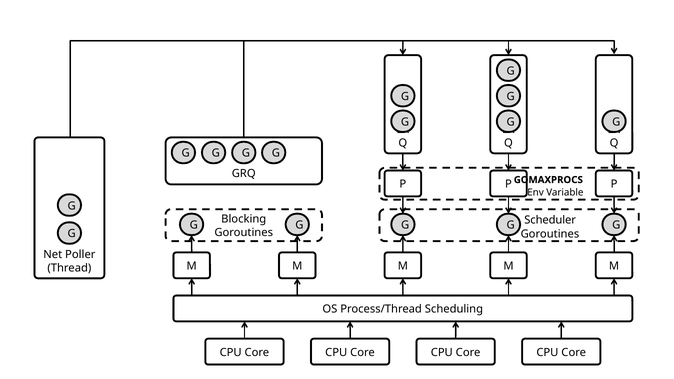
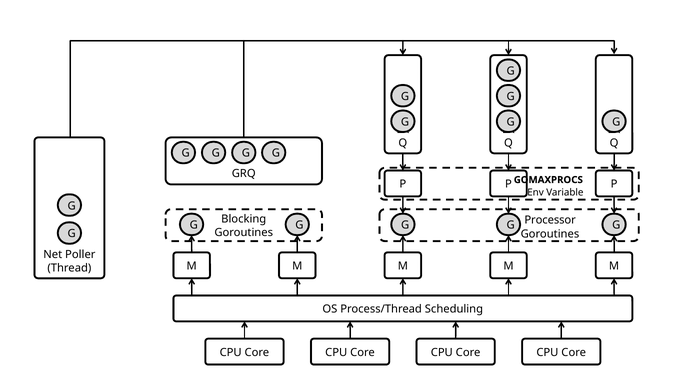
Scheduler: Scheduler -> Processor (550, 220)
